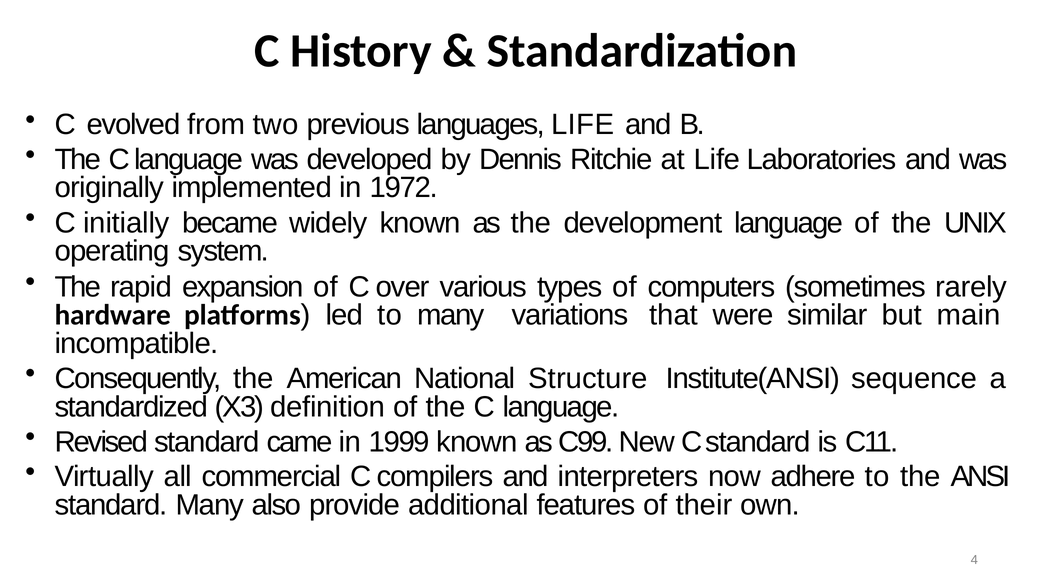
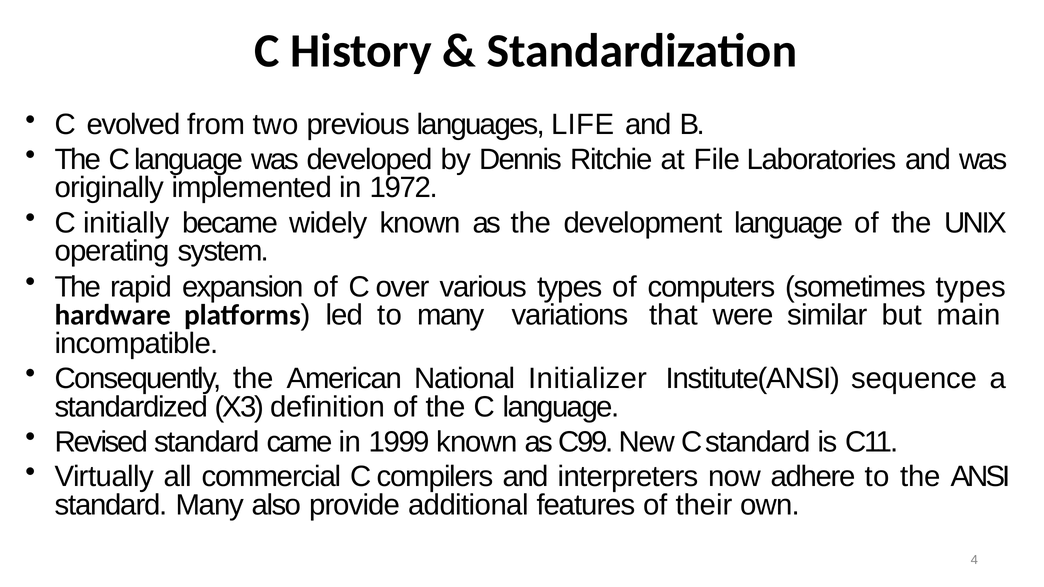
at Life: Life -> File (717, 160)
sometimes rarely: rarely -> types (971, 287)
Structure: Structure -> Initializer (588, 379)
